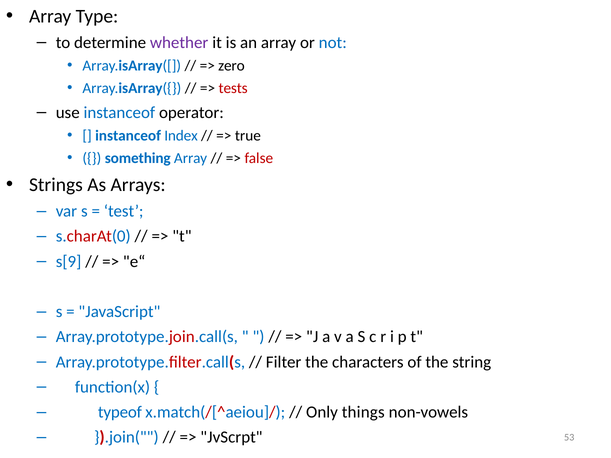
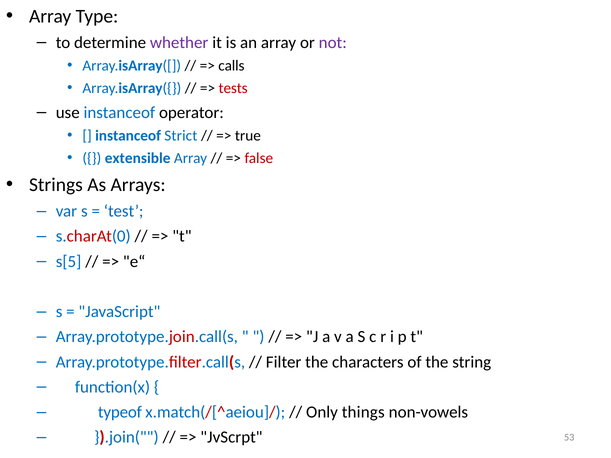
not colour: blue -> purple (333, 43)
zero: zero -> calls (231, 66)
Index: Index -> Strict (181, 136)
something: something -> extensible (138, 158)
s[9: s[9 -> s[5 (69, 262)
